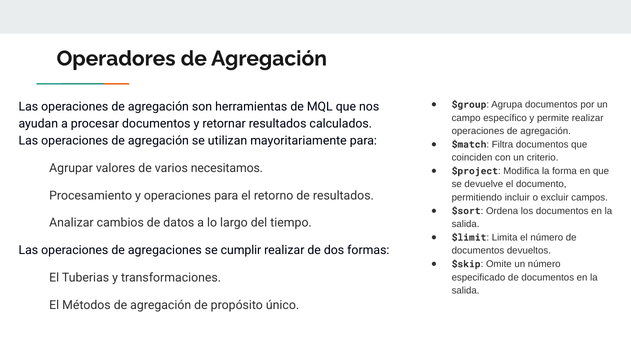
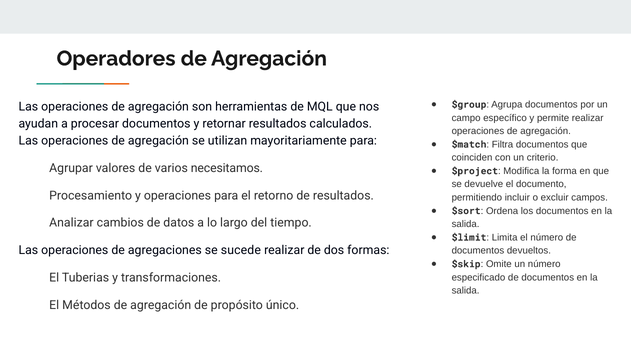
cumplir: cumplir -> sucede (241, 250)
